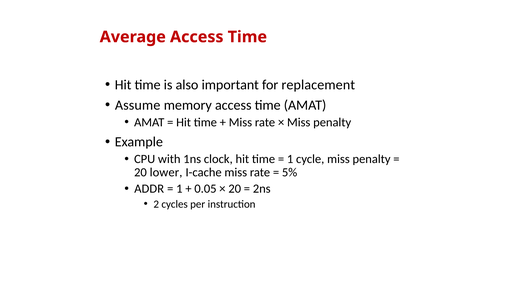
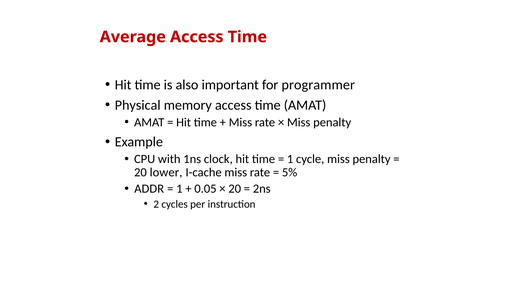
replacement: replacement -> programmer (318, 85)
Assume: Assume -> Physical (138, 105)
